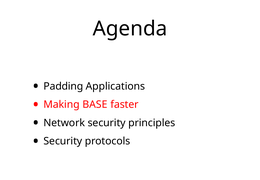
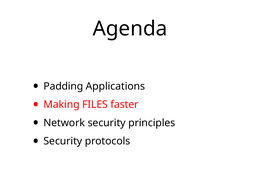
BASE: BASE -> FILES (95, 105)
